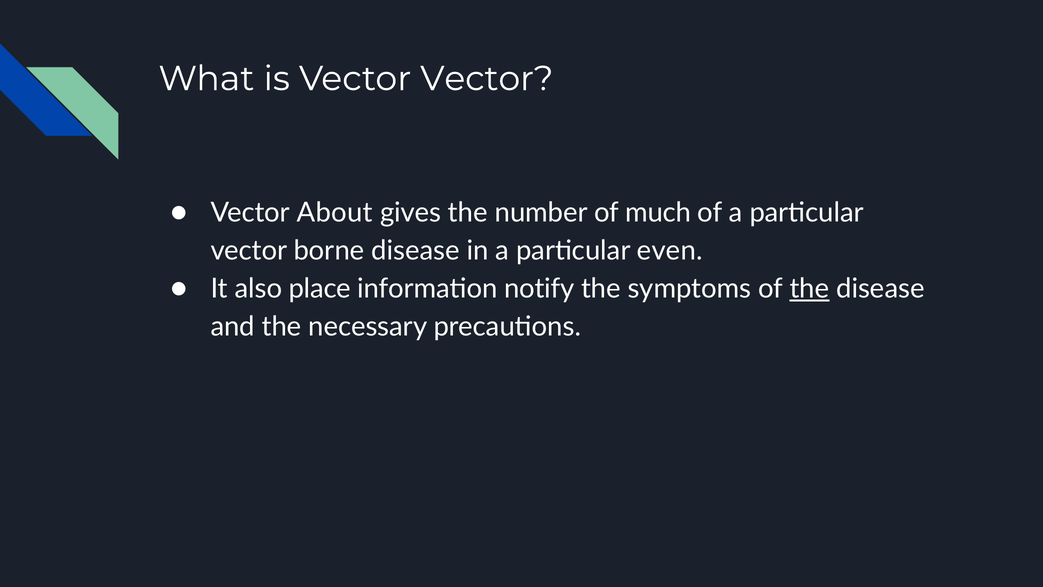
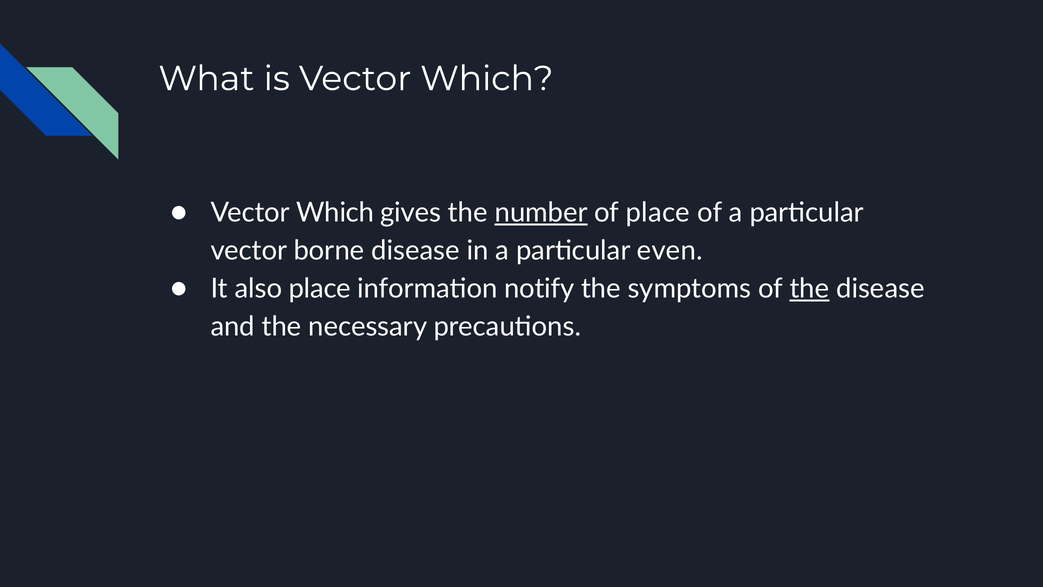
is Vector Vector: Vector -> Which (487, 79)
About: About -> Which (335, 213)
number underline: none -> present (541, 213)
of much: much -> place (658, 213)
